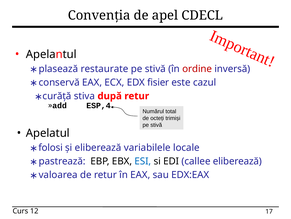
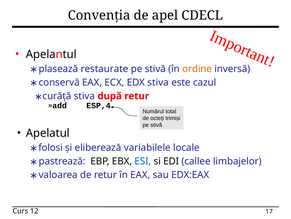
ordine colour: red -> orange (197, 69)
EDX fisier: fisier -> stiva (158, 82)
callee eliberează: eliberează -> limbajelor (237, 161)
